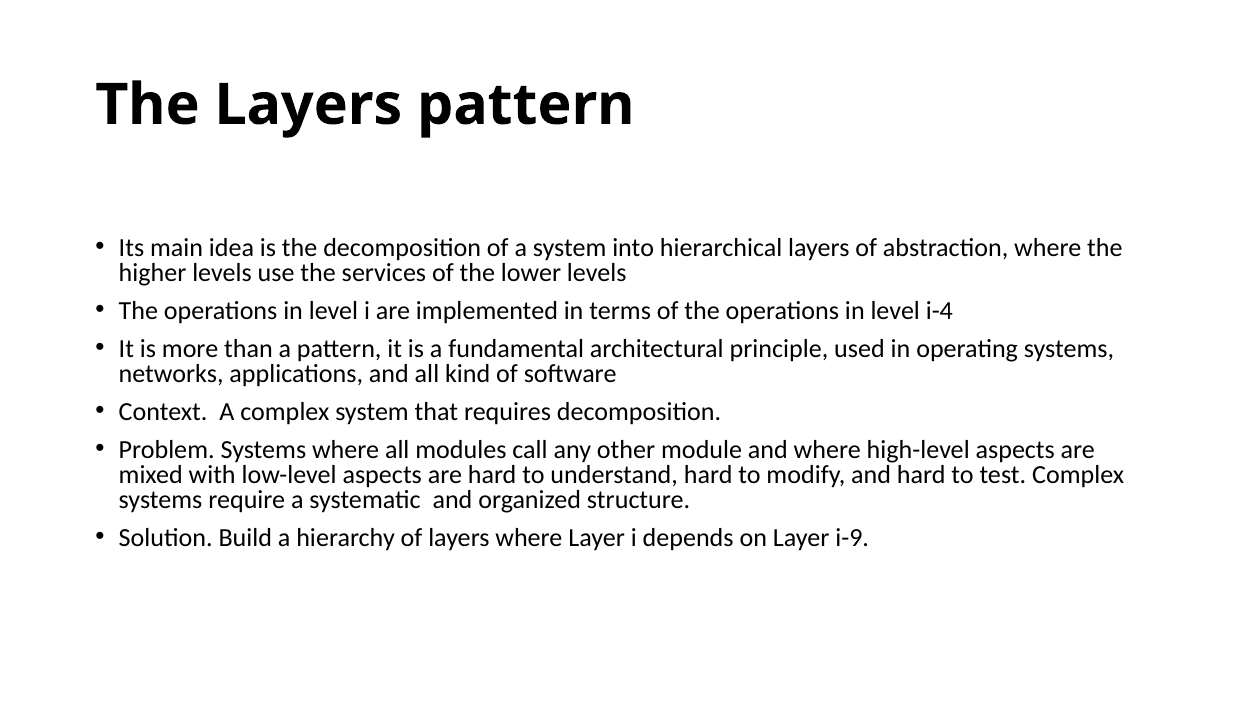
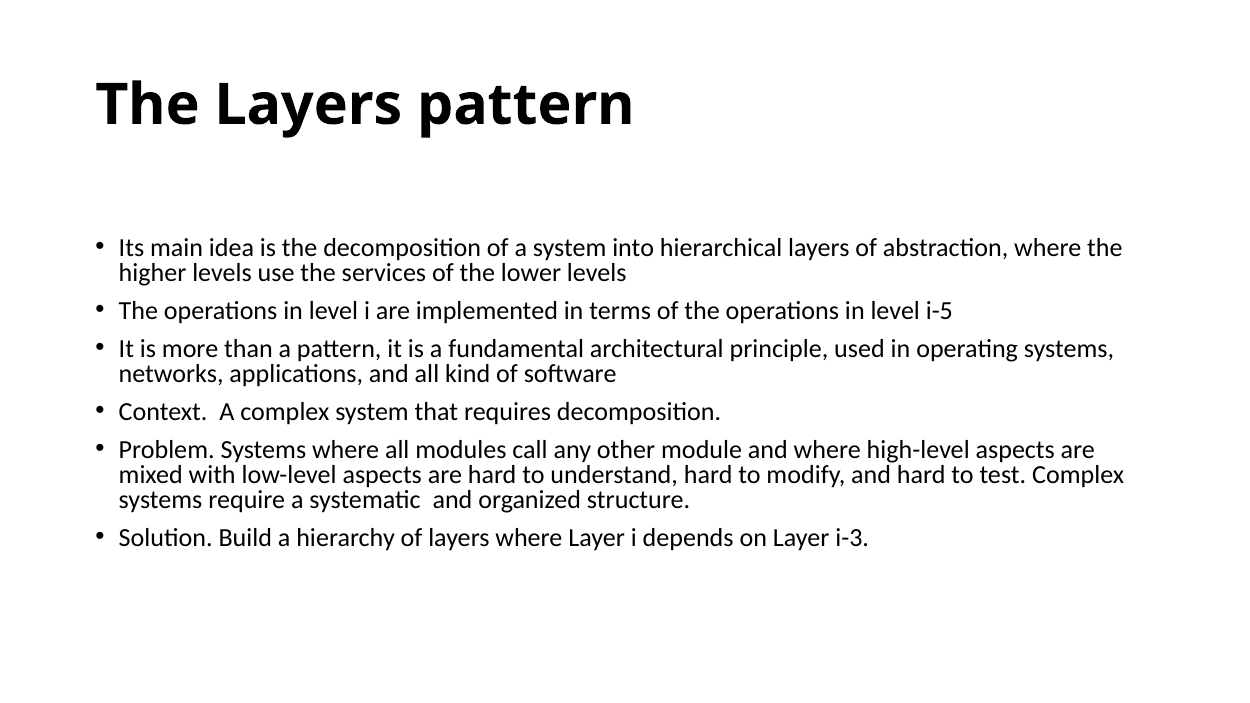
i-4: i-4 -> i-5 (939, 311)
i-9: i-9 -> i-3 (852, 538)
